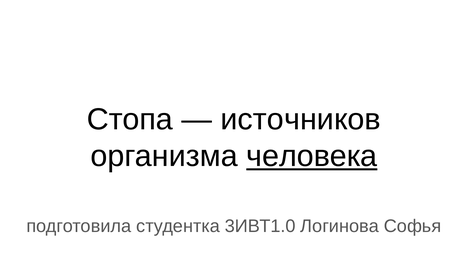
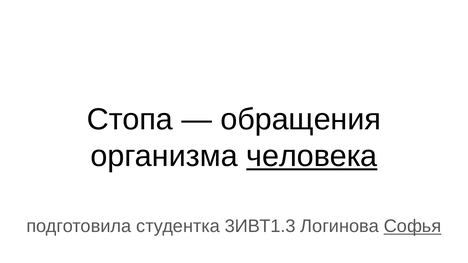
источников: источников -> обращения (301, 120)
3ИВТ1.0: 3ИВТ1.0 -> 3ИВТ1.3 (260, 226)
Софья underline: none -> present (413, 226)
